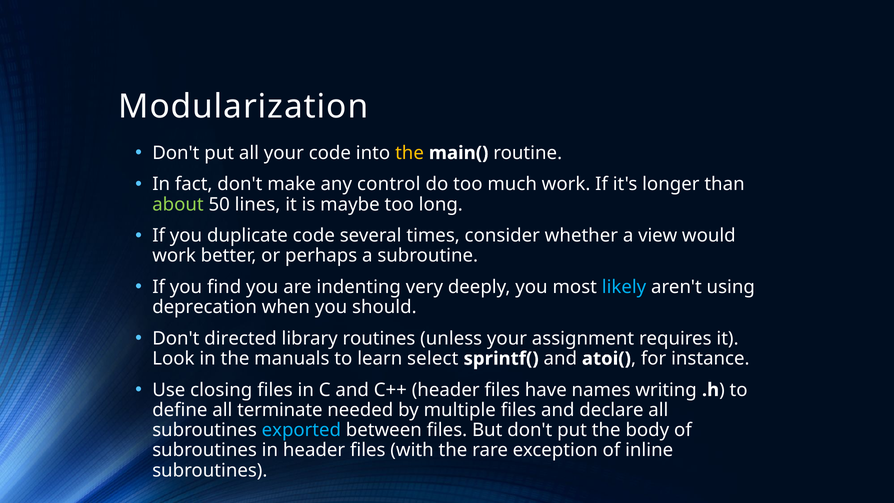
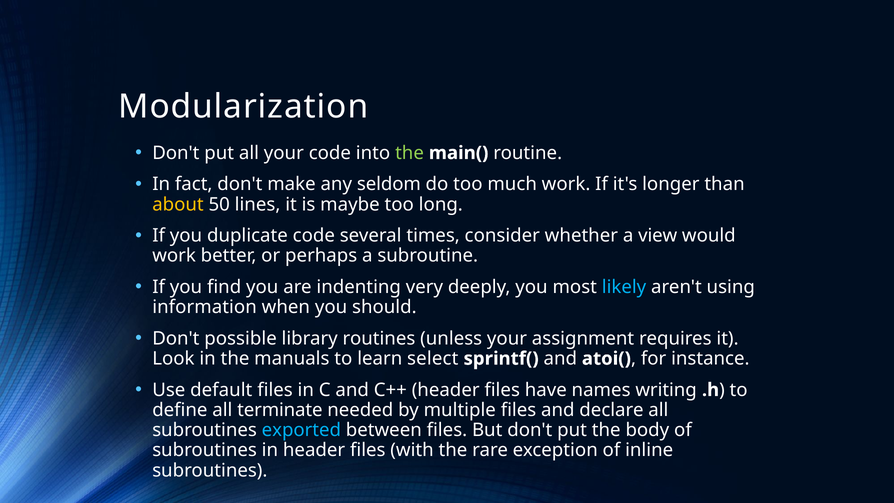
the colour: yellow -> light green (410, 153)
control: control -> seldom (389, 184)
about colour: light green -> yellow (178, 204)
deprecation: deprecation -> information (205, 307)
directed: directed -> possible (241, 338)
closing: closing -> default (221, 390)
